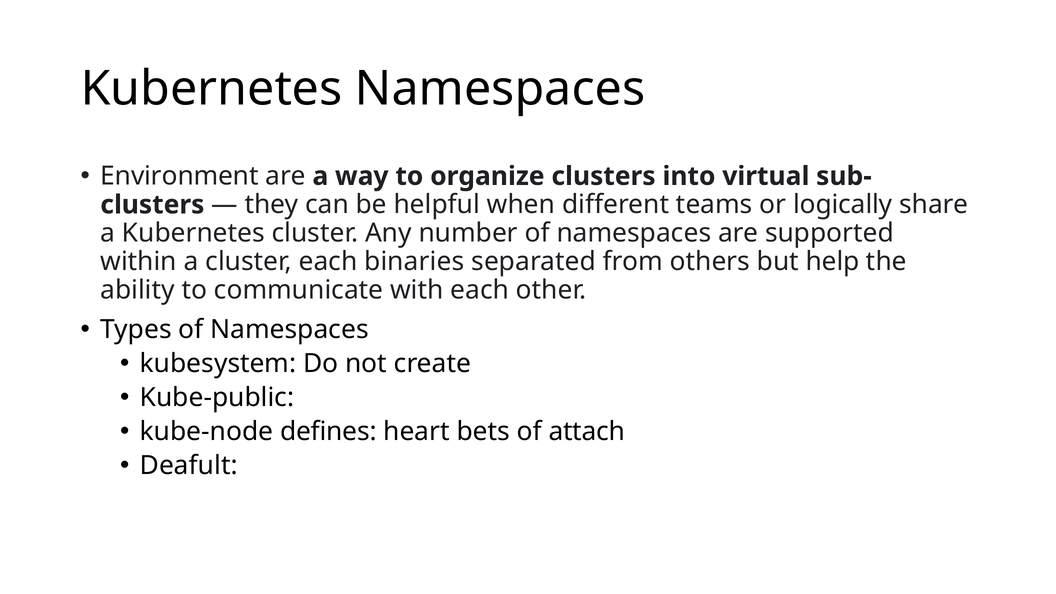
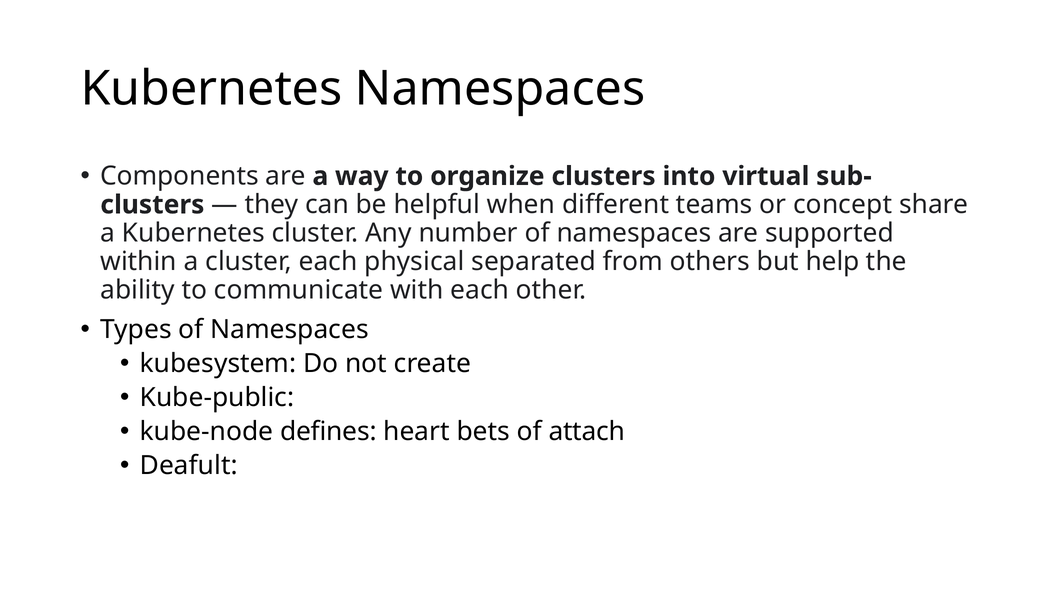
Environment: Environment -> Components (179, 176)
logically: logically -> concept (843, 205)
binaries: binaries -> physical (414, 262)
